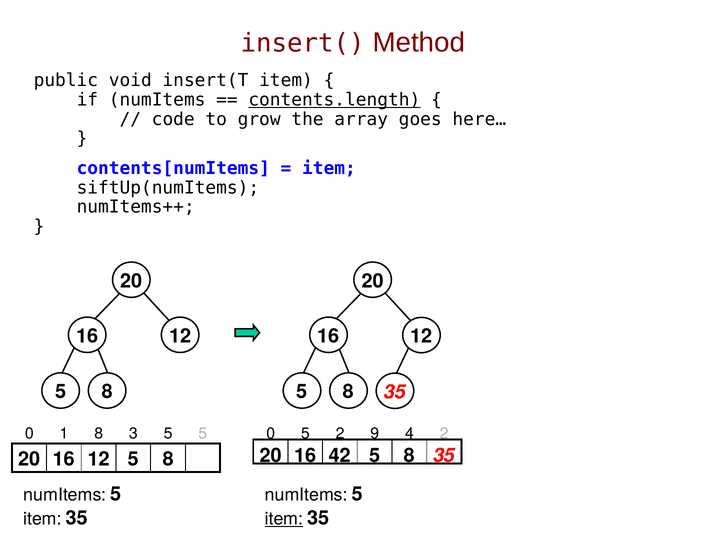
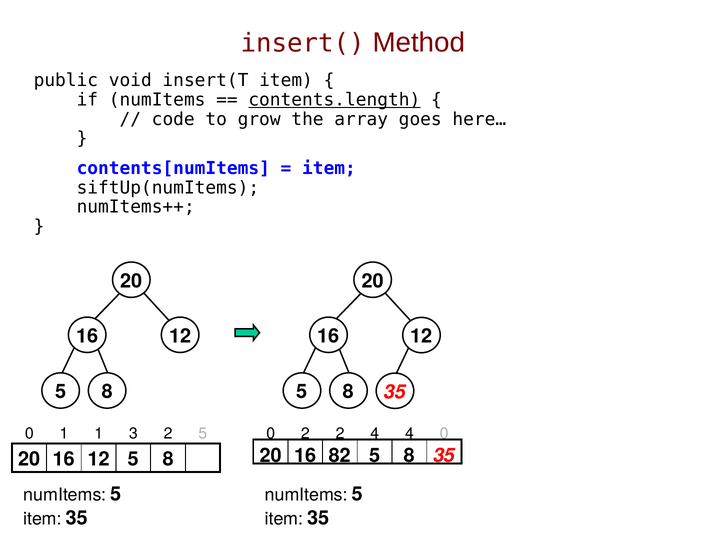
1 8: 8 -> 1 (99, 433)
3 5: 5 -> 2 (168, 433)
0 5: 5 -> 2 (305, 433)
2 9: 9 -> 4 (375, 433)
4 2: 2 -> 0 (444, 433)
42: 42 -> 82 (340, 455)
item underline: present -> none (284, 518)
